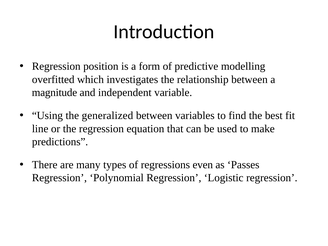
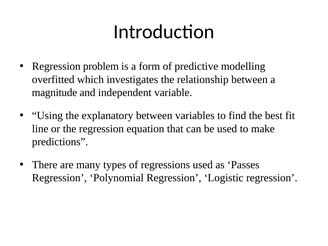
position: position -> problem (101, 66)
generalized: generalized -> explanatory (108, 116)
regressions even: even -> used (203, 165)
